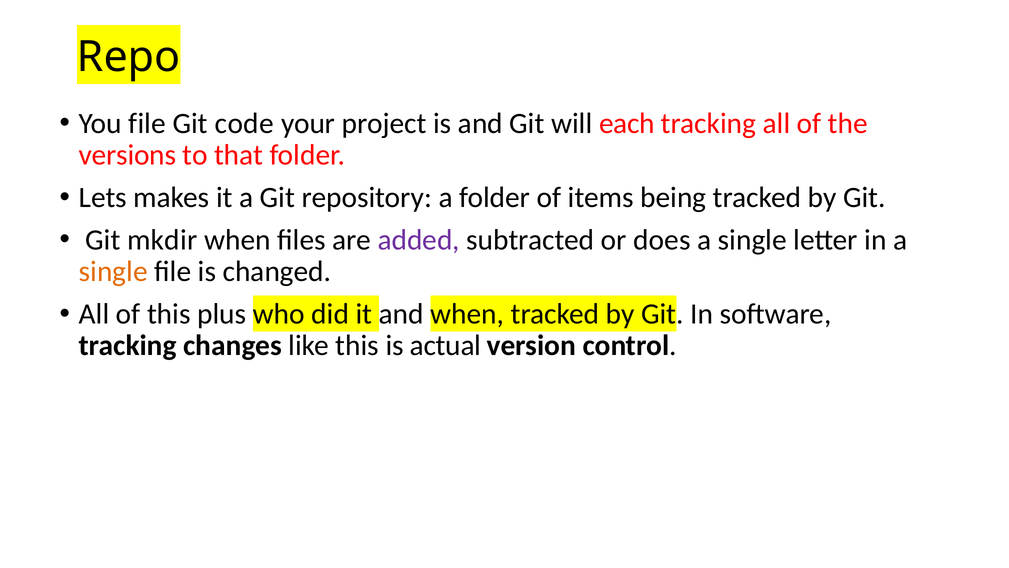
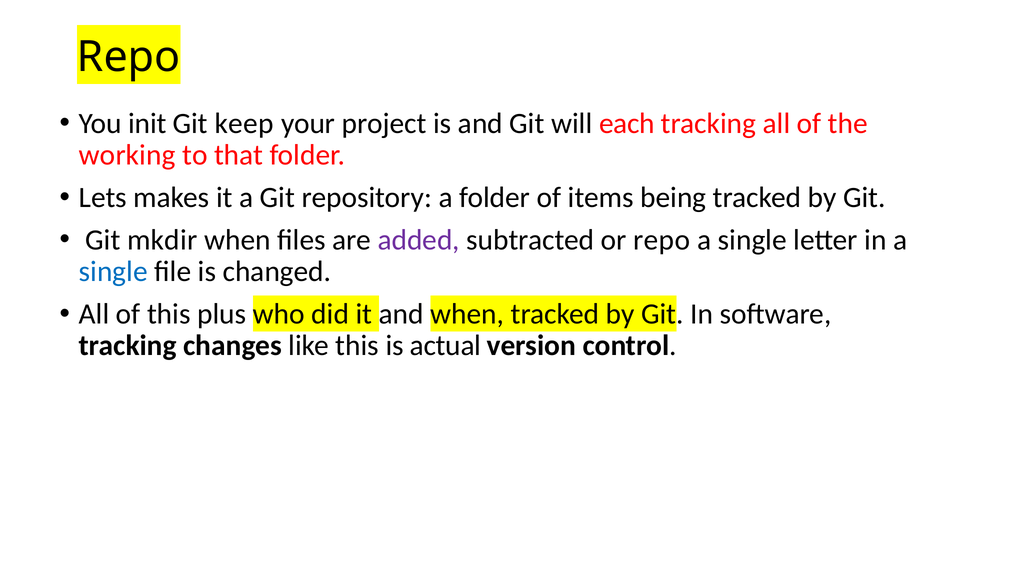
You file: file -> init (147, 123)
code: code -> keep (244, 123)
versions: versions -> working (127, 155)
or does: does -> repo (662, 240)
single colour: orange -> blue (113, 271)
